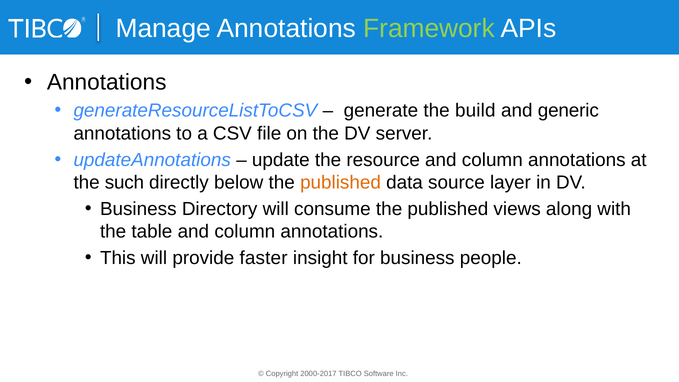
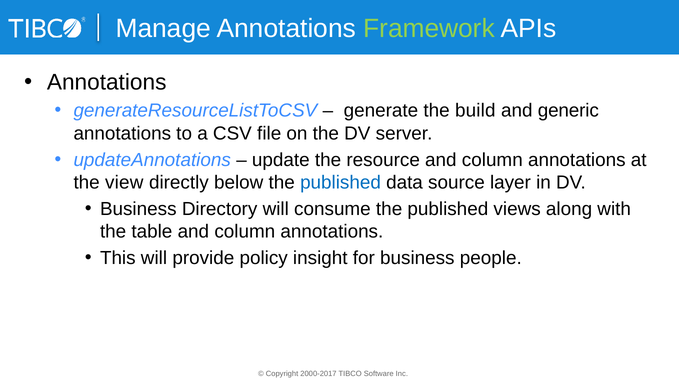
such: such -> view (124, 183)
published colour: orange -> blue (341, 183)
faster: faster -> policy (264, 258)
